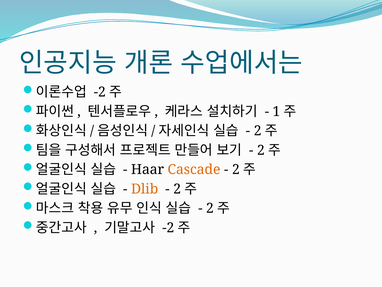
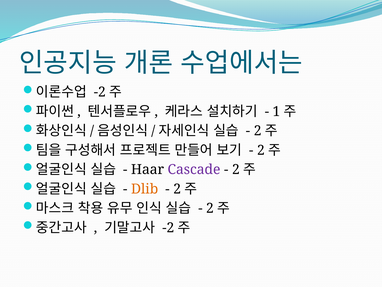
Cascade colour: orange -> purple (194, 169)
